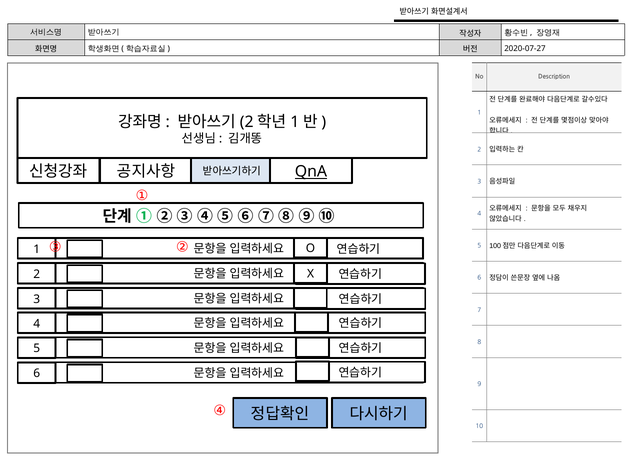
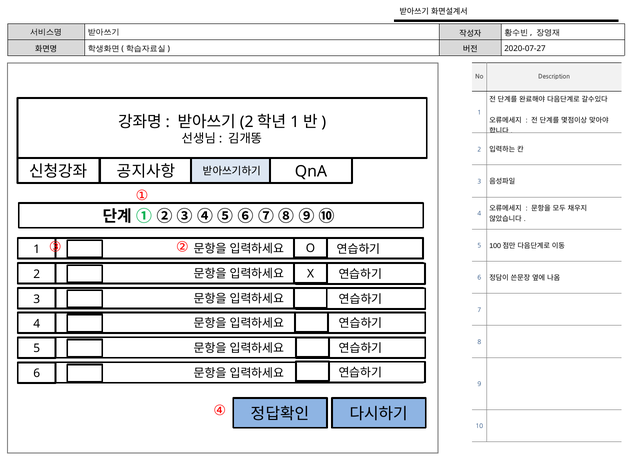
QnA underline: present -> none (311, 172)
